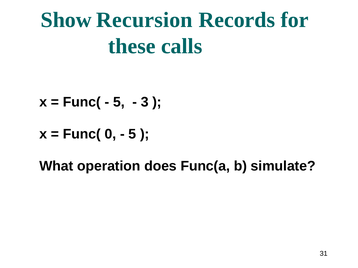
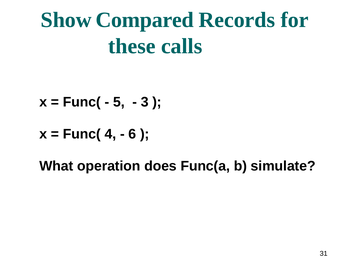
Recursion: Recursion -> Compared (145, 20)
0: 0 -> 4 (110, 134)
5: 5 -> 6 (132, 134)
